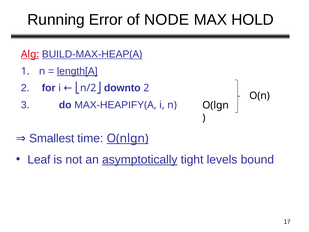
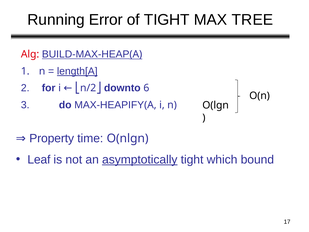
of NODE: NODE -> TIGHT (167, 20)
HOLD: HOLD -> TREE (252, 20)
Alg underline: present -> none (30, 54)
downto 2: 2 -> 6 (146, 88)
Smallest: Smallest -> Property (52, 138)
O(nlgn underline: present -> none (128, 138)
levels: levels -> which (222, 159)
